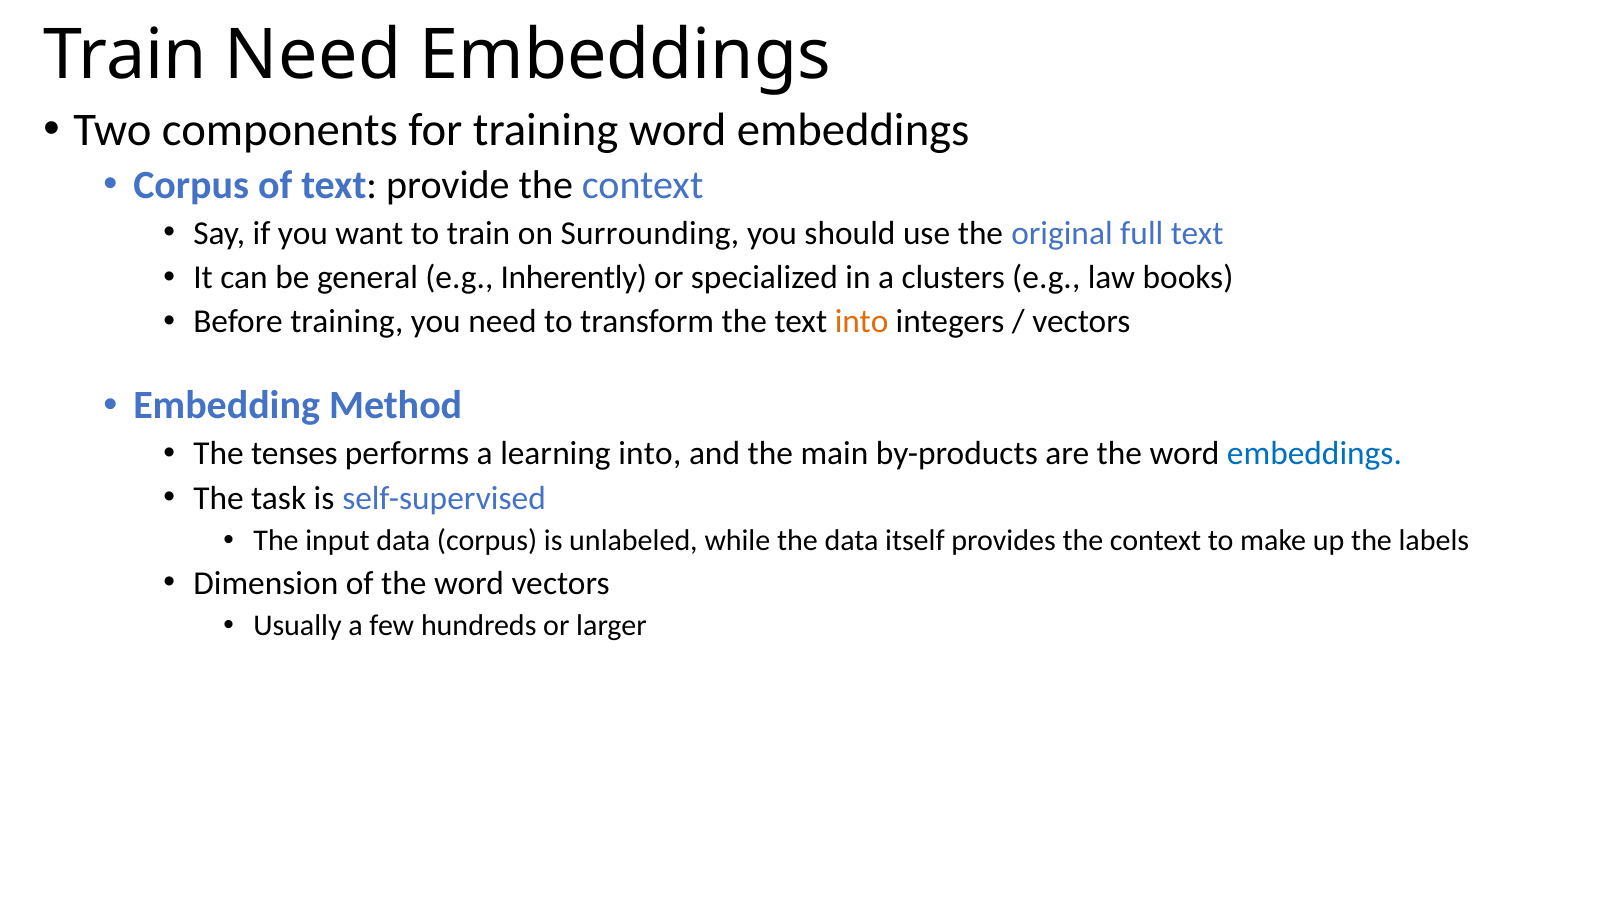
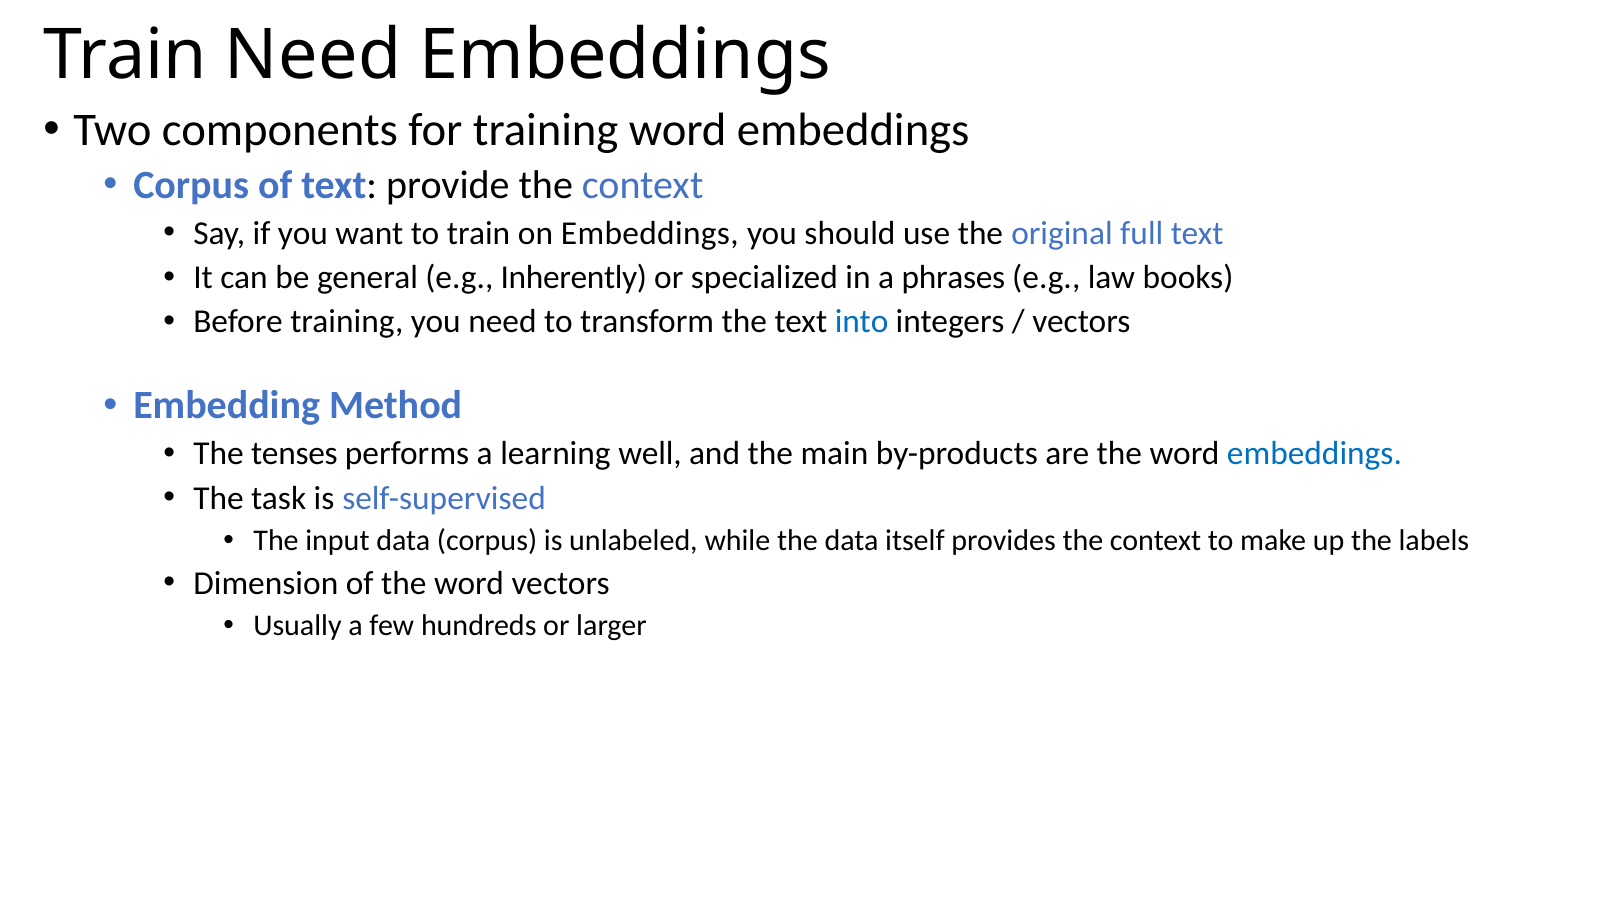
on Surrounding: Surrounding -> Embeddings (650, 233)
clusters: clusters -> phrases (953, 277)
into colour: orange -> blue (862, 322)
learning into: into -> well (650, 453)
